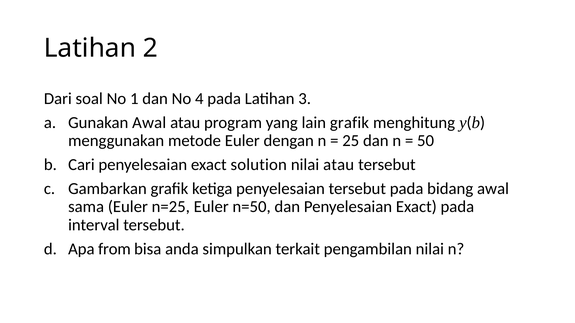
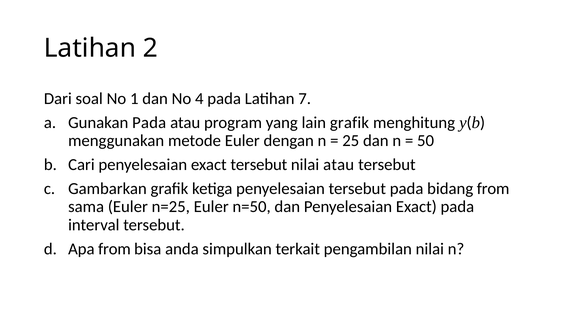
3: 3 -> 7 (305, 99)
Gunakan Awal: Awal -> Pada (149, 123)
exact solution: solution -> tersebut (259, 165)
bidang awal: awal -> from (493, 189)
